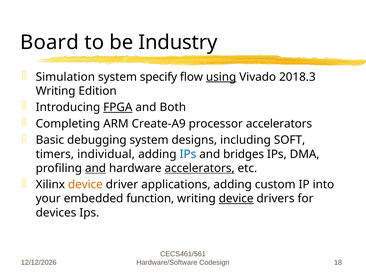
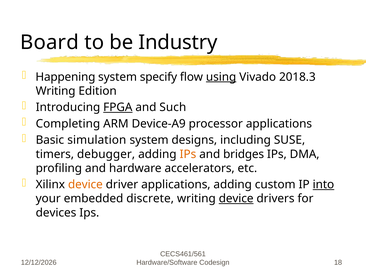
Simulation: Simulation -> Happening (65, 77)
Both: Both -> Such (173, 107)
Create-A9: Create-A9 -> Device-A9 (159, 123)
processor accelerators: accelerators -> applications (279, 123)
debugging: debugging -> simulation (97, 140)
SOFT: SOFT -> SUSE (290, 140)
individual: individual -> debugger (106, 154)
IPs colour: blue -> orange (188, 154)
and underline: present -> none (95, 168)
accelerators underline: present -> none (200, 168)
into underline: none -> present (323, 184)
function: function -> discrete (150, 198)
